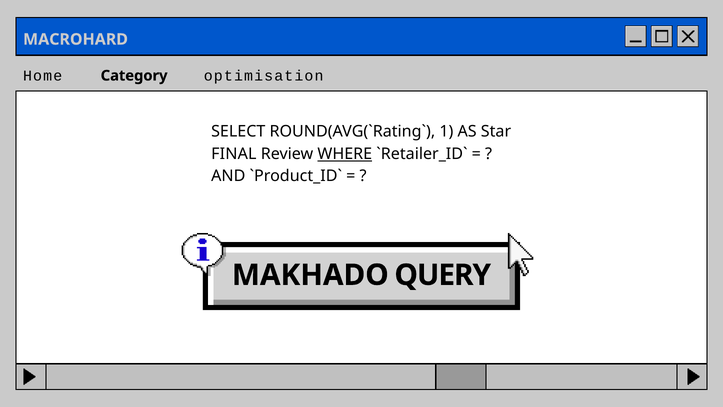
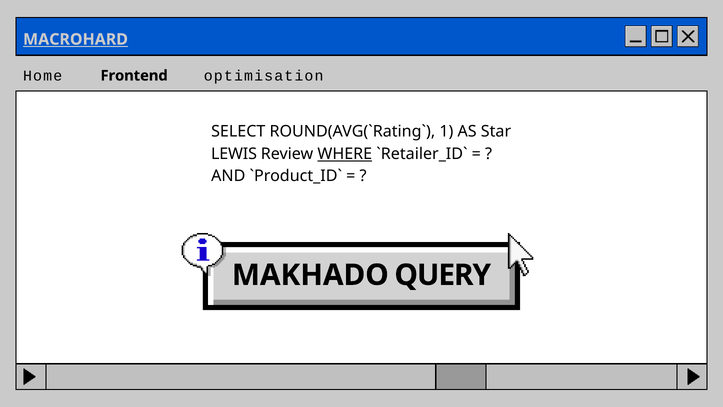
MACROHARD underline: none -> present (76, 39)
Category: Category -> Frontend (134, 76)
FINAL: FINAL -> LEWIS (234, 154)
